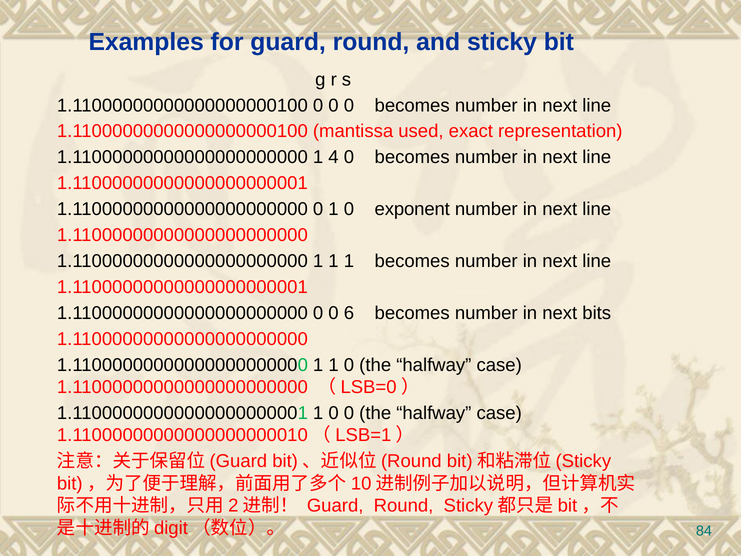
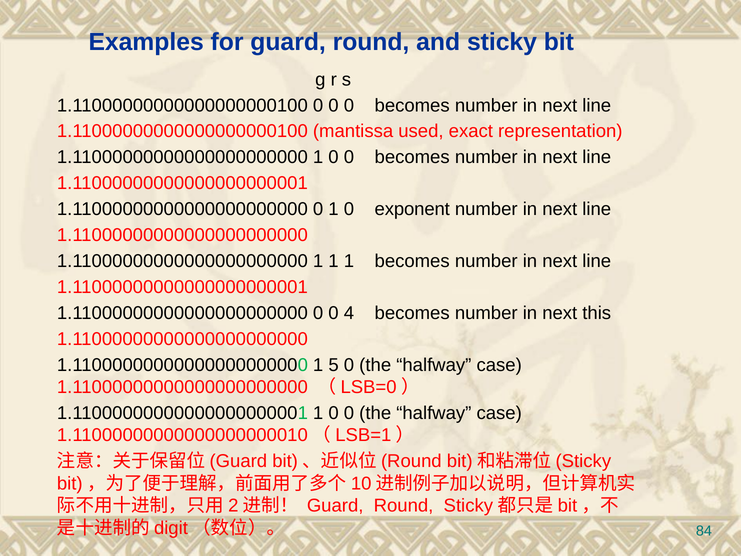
1.11000000000000000000000 1 4: 4 -> 0 (333, 157)
6: 6 -> 4 (349, 313)
bits: bits -> this (597, 313)
1: 1 -> 5 (334, 365)
